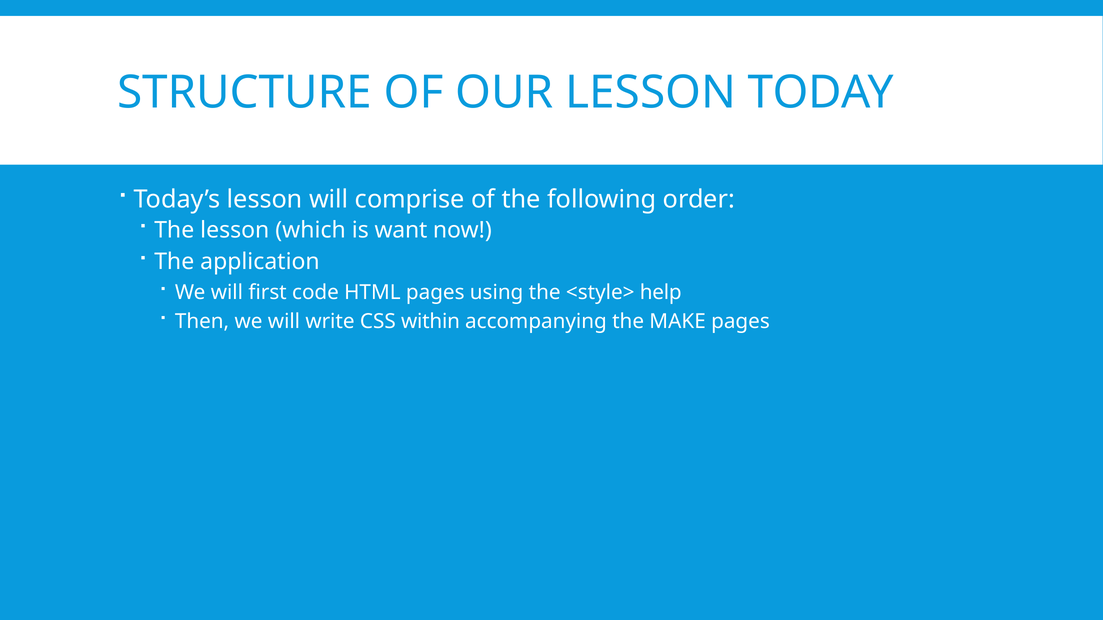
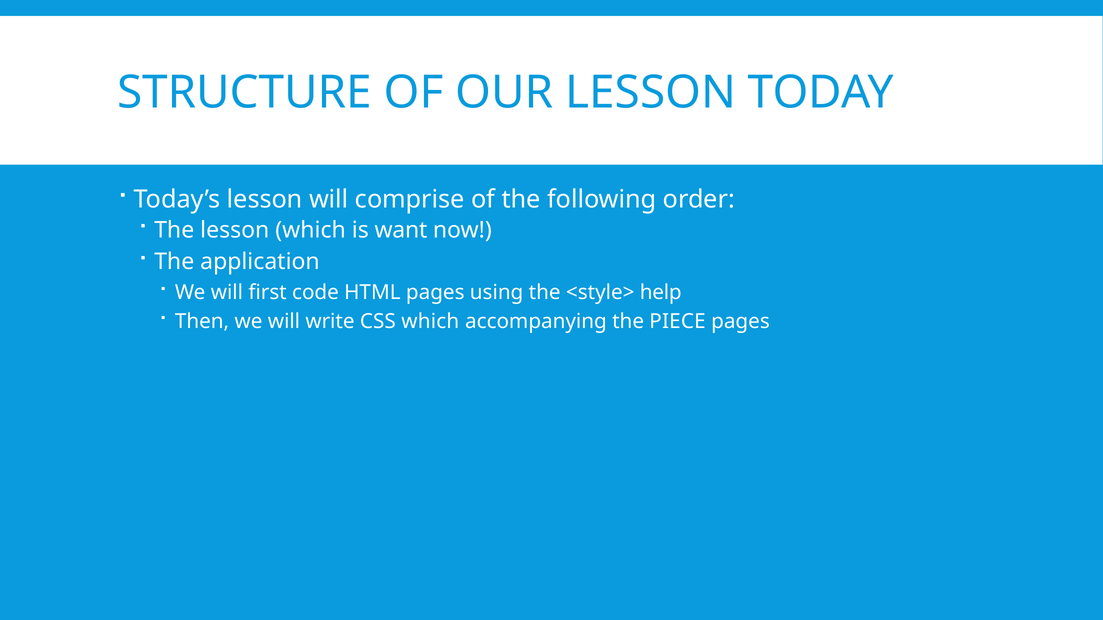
CSS within: within -> which (430, 322)
MAKE: MAKE -> PIECE (678, 322)
